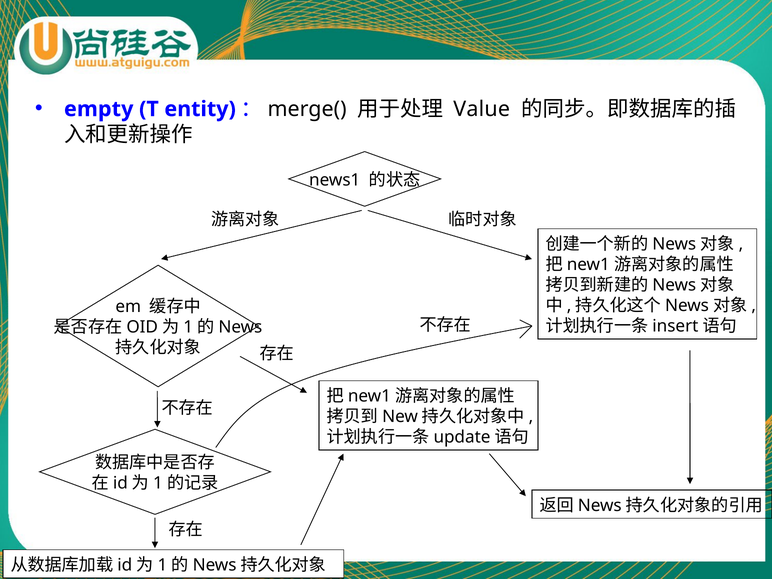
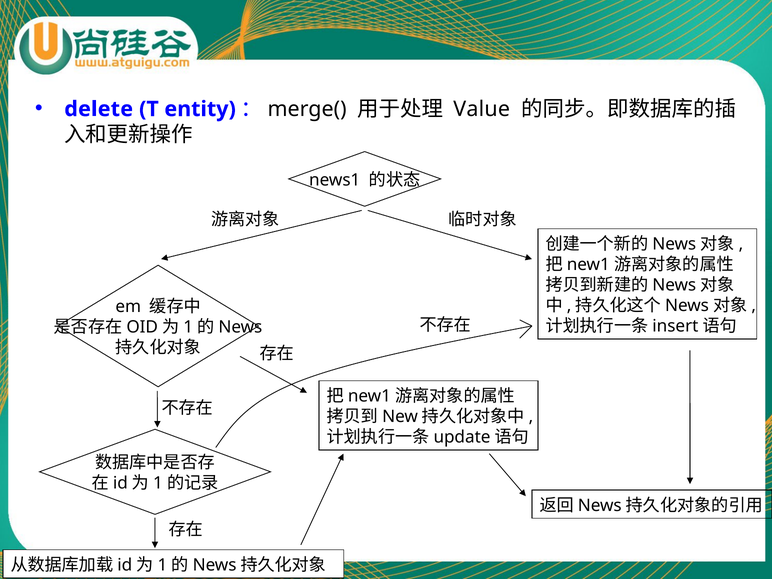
empty: empty -> delete (99, 109)
